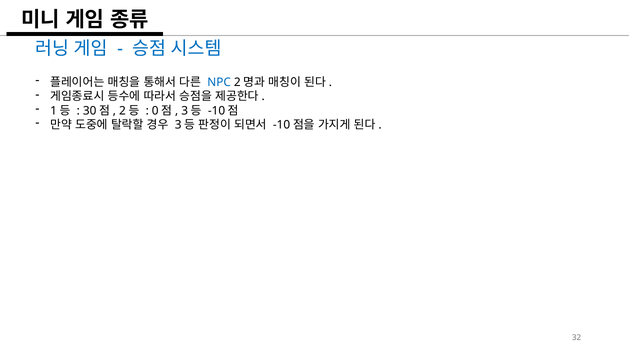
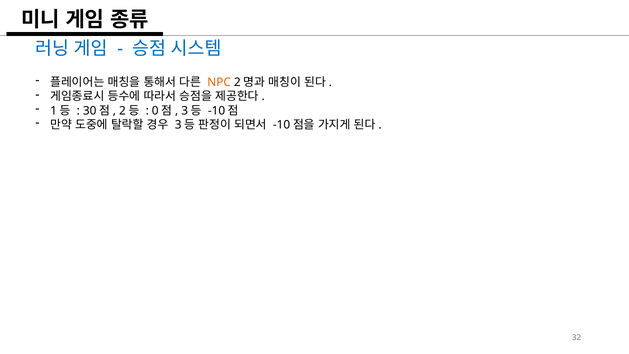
NPC colour: blue -> orange (219, 82)
